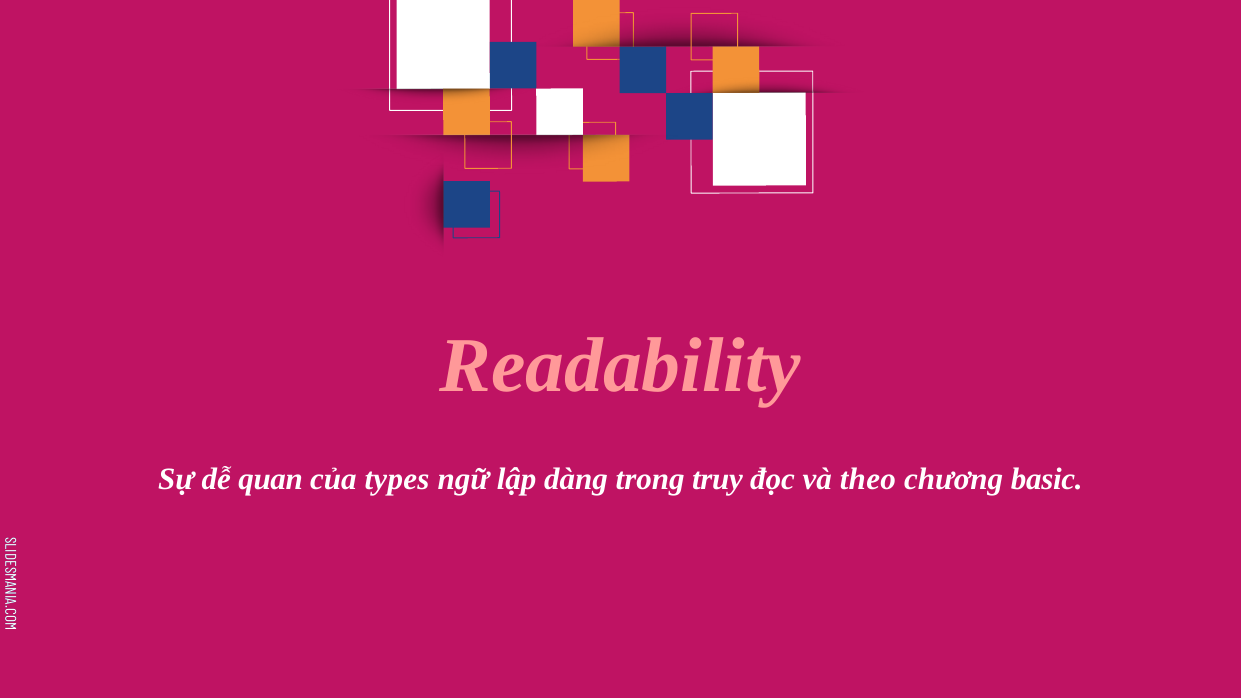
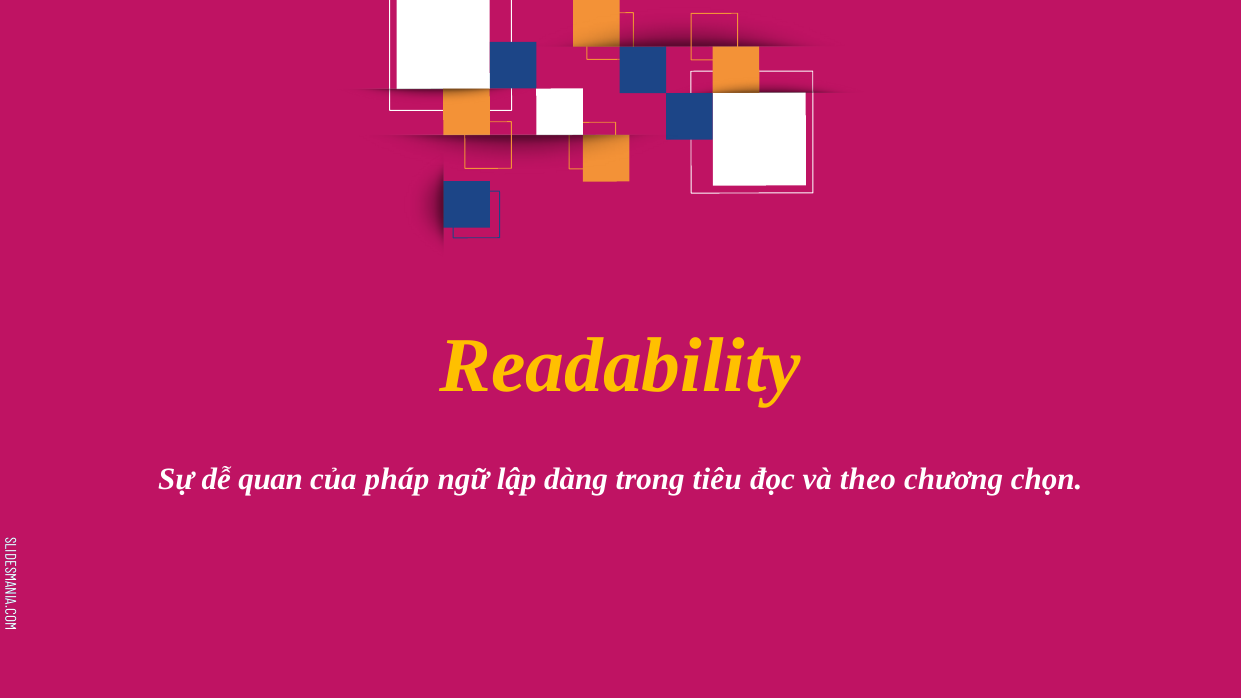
Readability colour: pink -> yellow (620, 366)
types: types -> pháp (397, 479)
truy: truy -> tiêu (717, 479)
basic: basic -> chọn (1047, 479)
